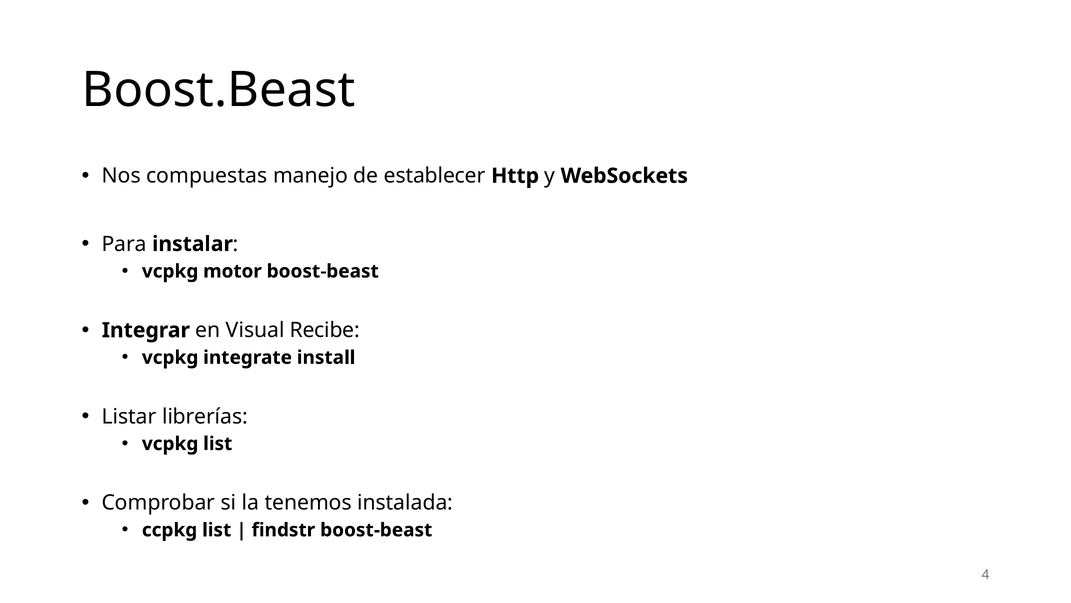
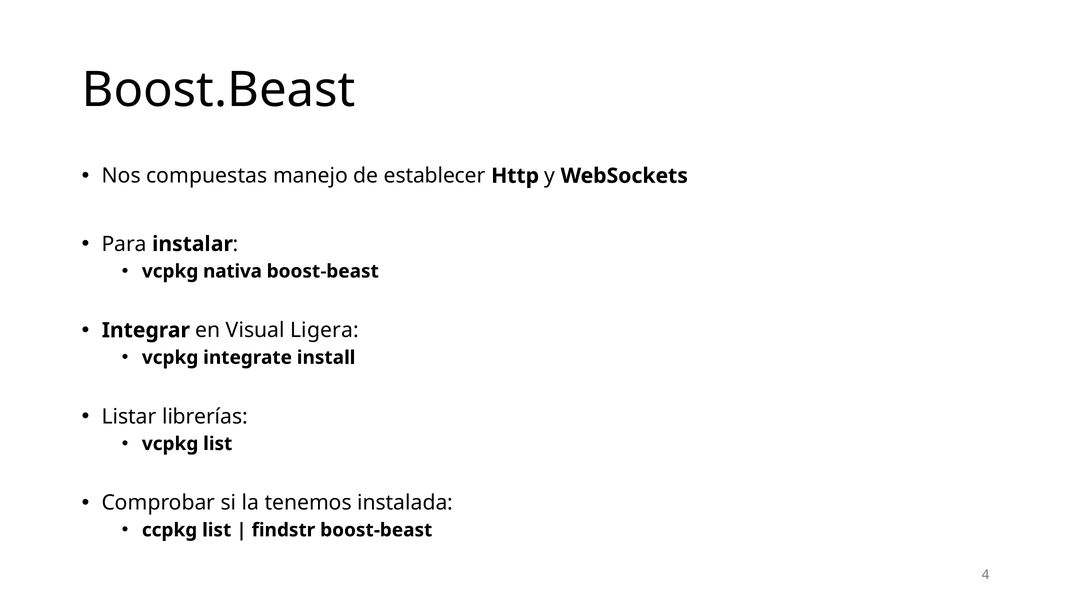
motor: motor -> nativa (233, 271)
Recibe: Recibe -> Ligera (325, 330)
